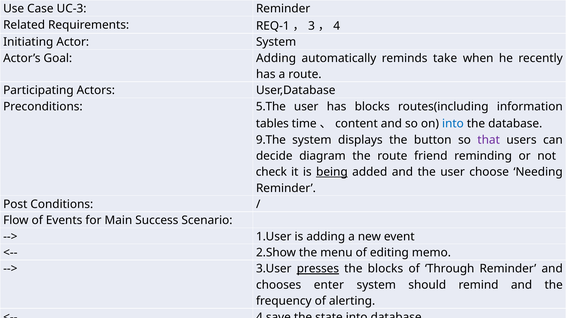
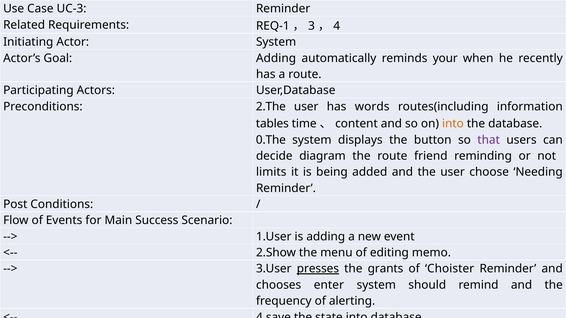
take: take -> your (445, 58)
5.The: 5.The -> 2.The (271, 107)
has blocks: blocks -> words (372, 107)
into colour: blue -> orange (453, 124)
9.The: 9.The -> 0.The (271, 140)
check: check -> limits (271, 172)
being underline: present -> none (332, 172)
the blocks: blocks -> grants (386, 269)
Through: Through -> Choister (450, 269)
